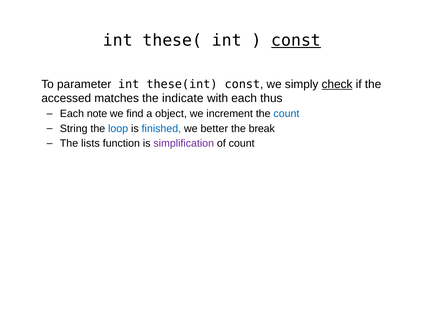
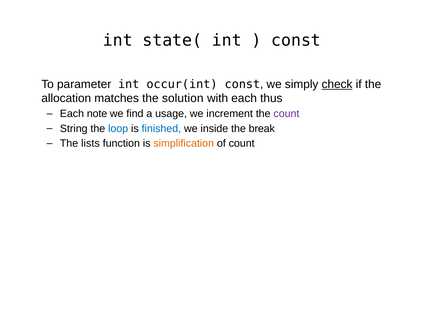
these(: these( -> state( (172, 40)
const underline: present -> none (296, 40)
these(int: these(int -> occur(int (182, 84)
accessed: accessed -> allocation (66, 98)
indicate: indicate -> solution (183, 98)
object: object -> usage (171, 114)
count colour: blue -> purple (286, 114)
better: better -> inside (214, 129)
simplification colour: purple -> orange (184, 143)
